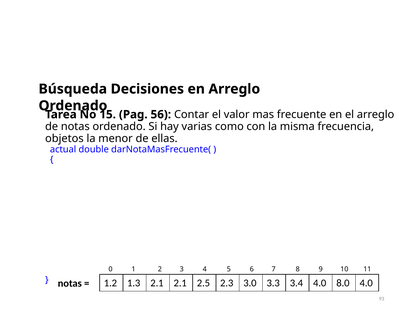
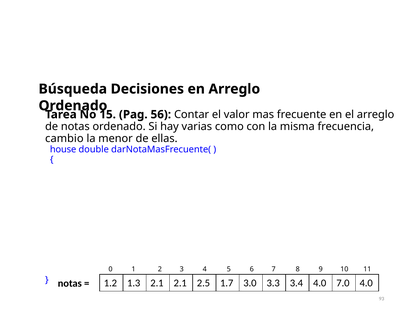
objetos: objetos -> cambio (64, 138)
actual: actual -> house (63, 149)
2.3: 2.3 -> 1.7 (227, 283)
8.0: 8.0 -> 7.0 (343, 283)
